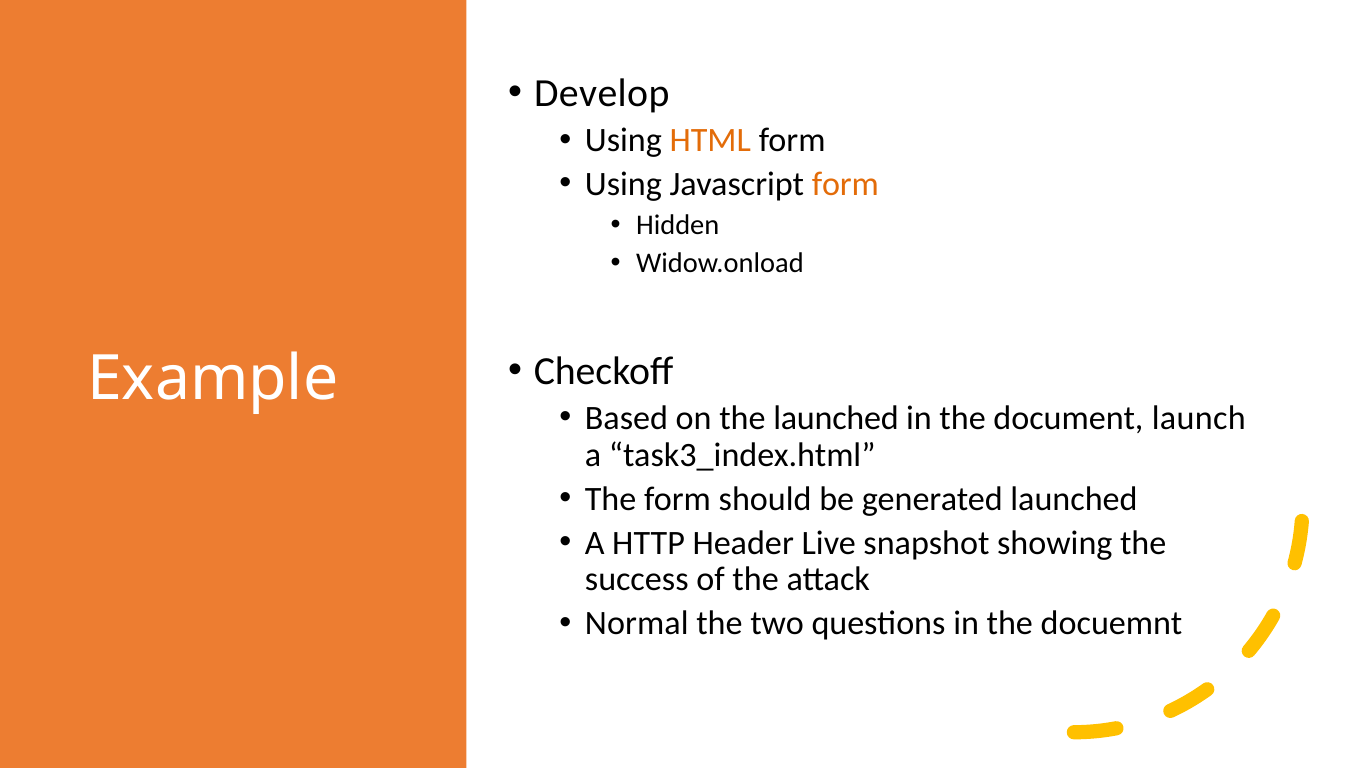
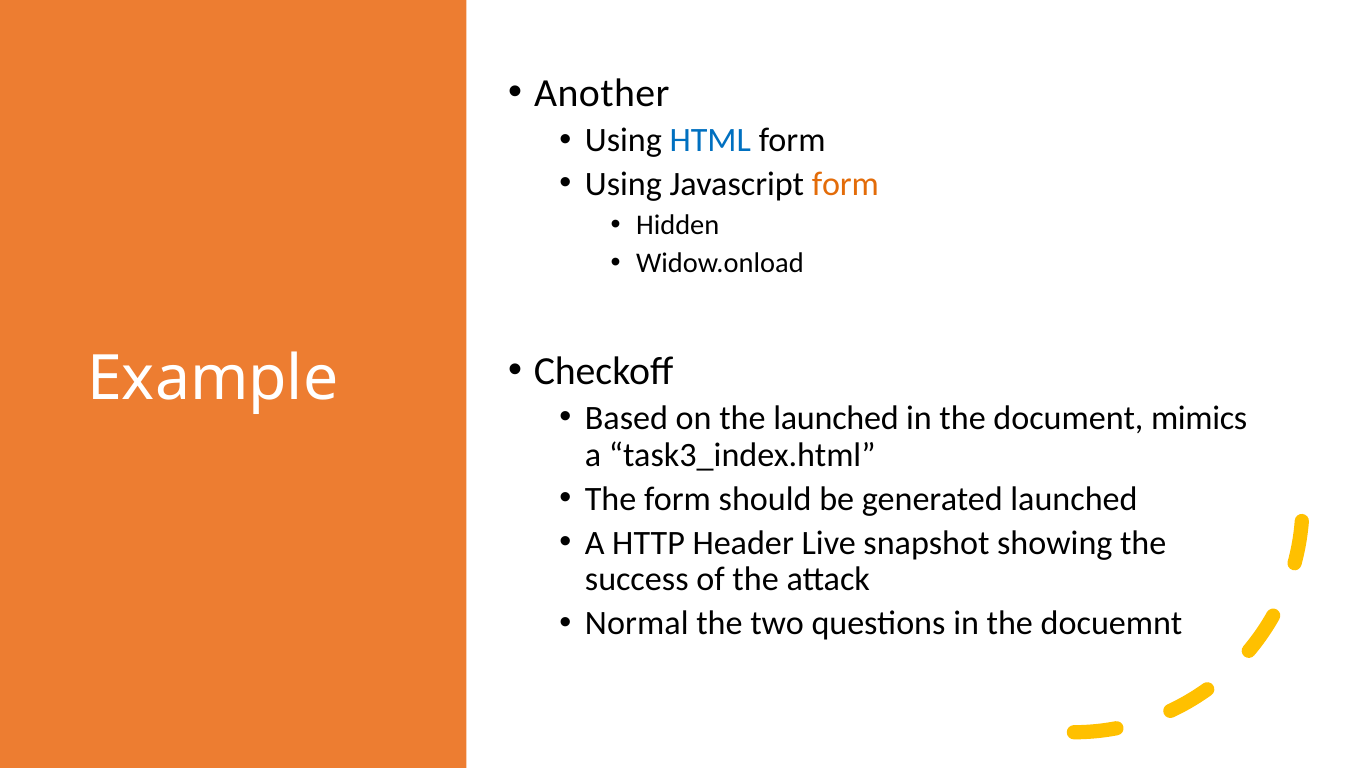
Develop: Develop -> Another (602, 93)
HTML colour: orange -> blue (710, 140)
launch: launch -> mimics (1199, 418)
